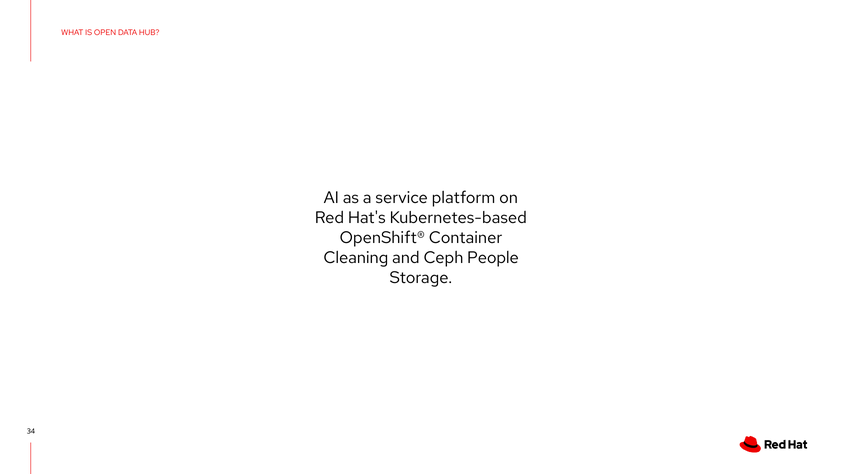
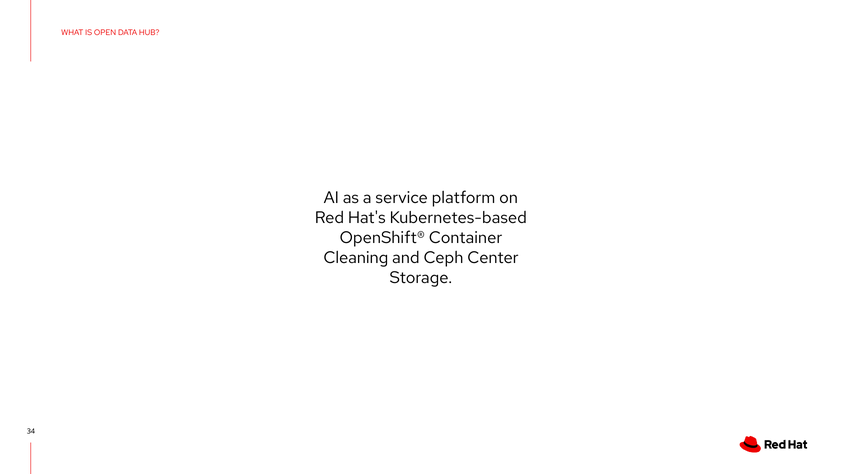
People: People -> Center (493, 257)
